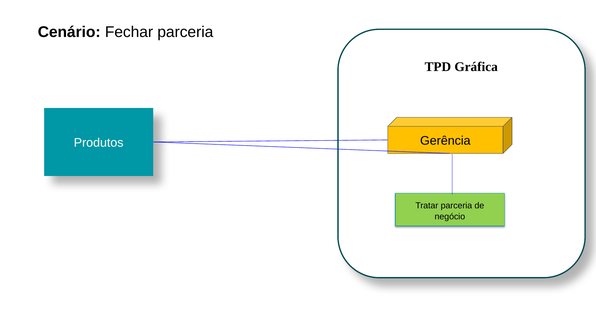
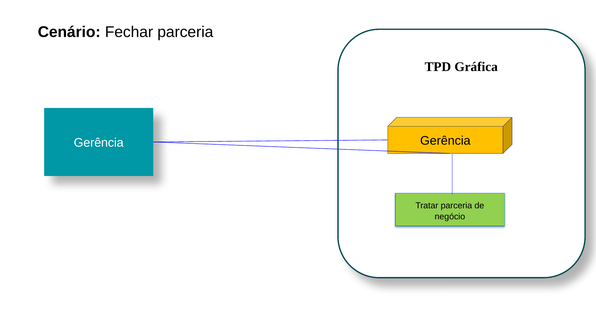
Produtos: Produtos -> Gerência (99, 143)
